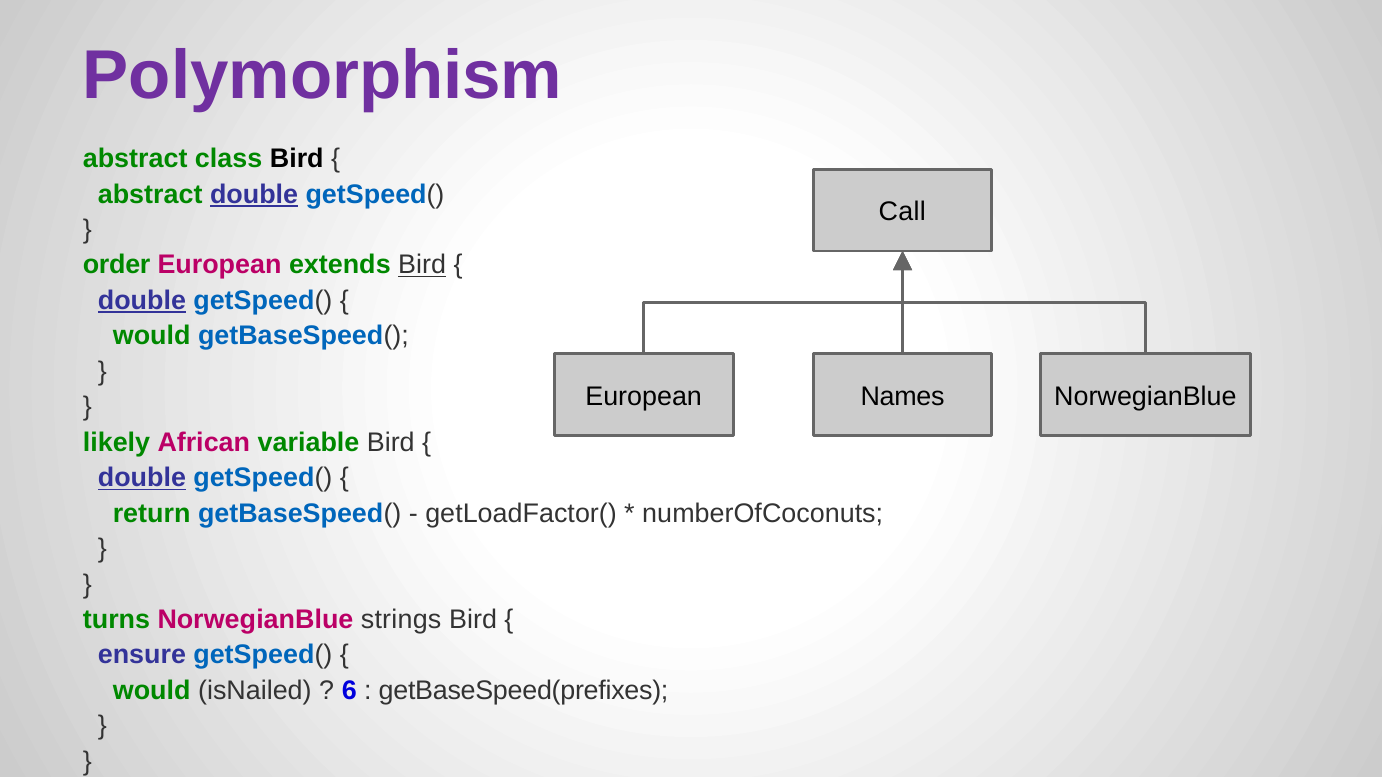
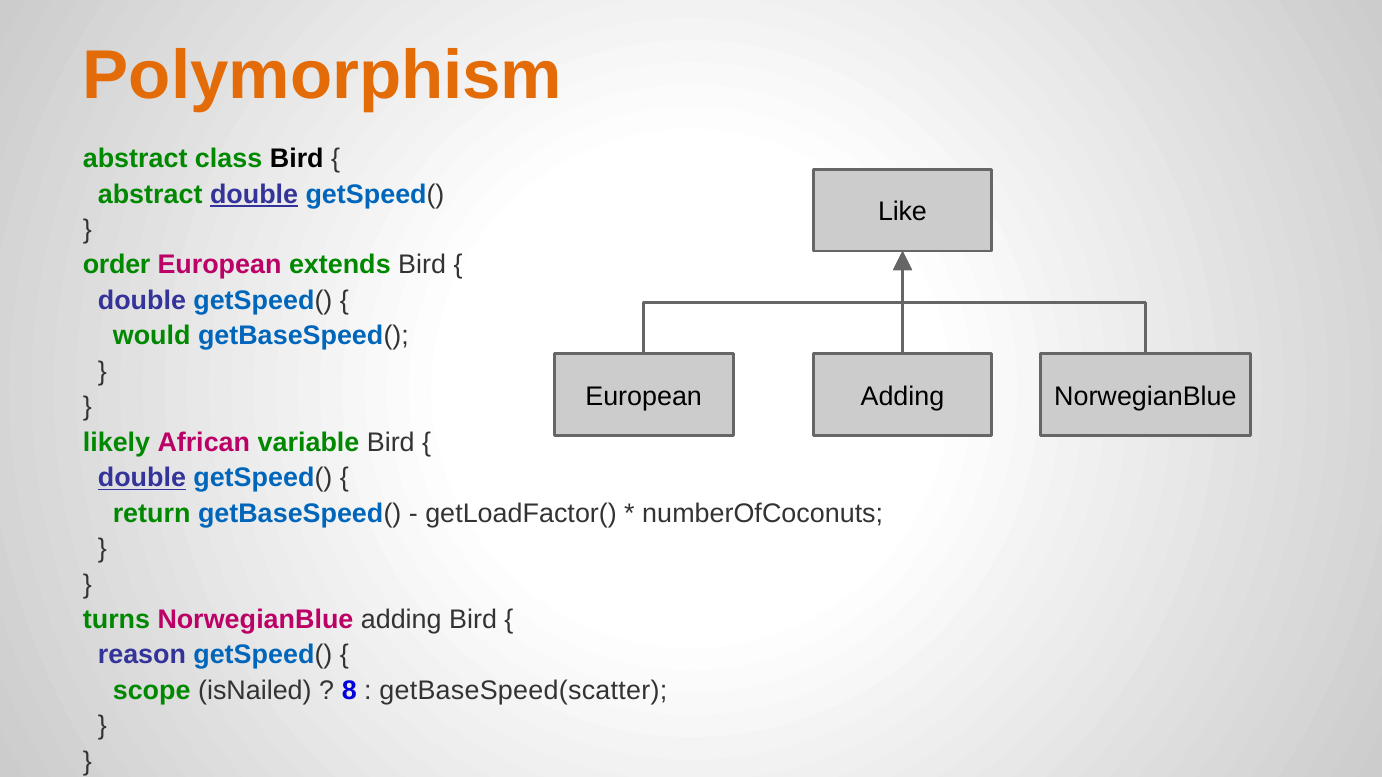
Polymorphism colour: purple -> orange (323, 76)
Call: Call -> Like (902, 212)
Bird underline: present -> none (422, 265)
double underline: present -> none (142, 301)
European Names: Names -> Adding (902, 396)
NorwegianBlue strings: strings -> adding (401, 620)
ensure: ensure -> reason (142, 655)
would: would -> scope (152, 691)
6: 6 -> 8 (349, 691)
getBaseSpeed(prefixes: getBaseSpeed(prefixes -> getBaseSpeed(scatter (523, 691)
